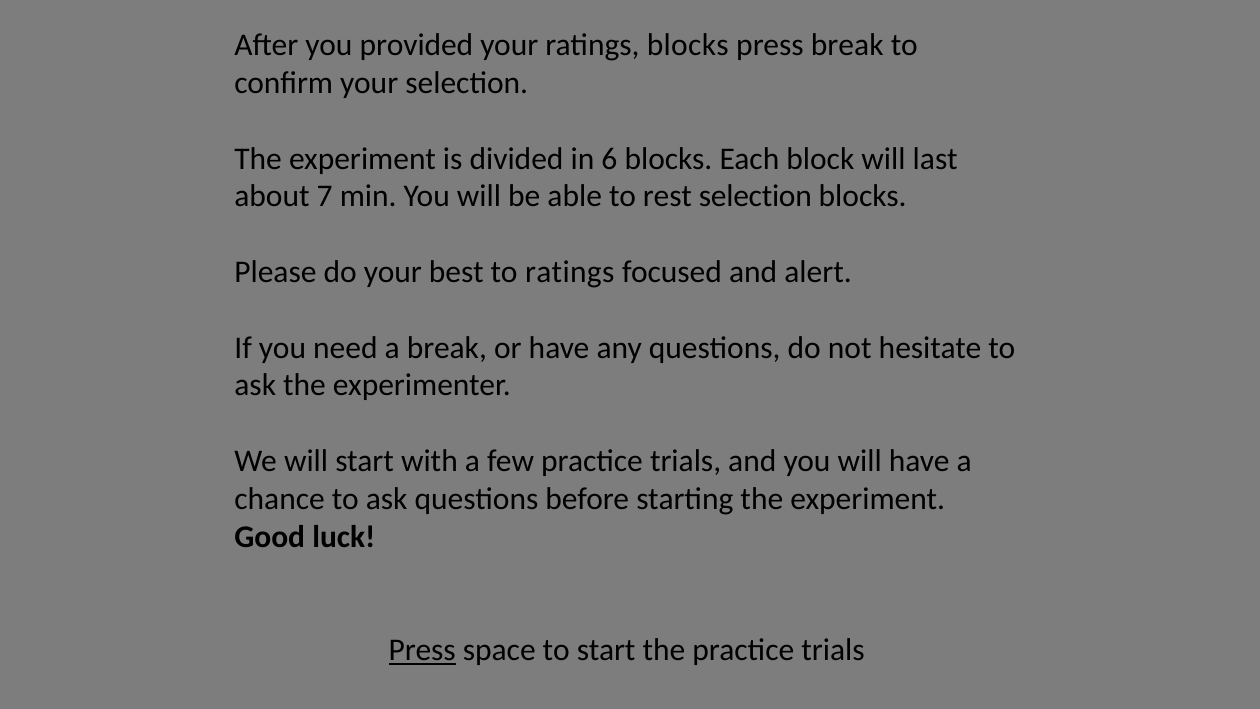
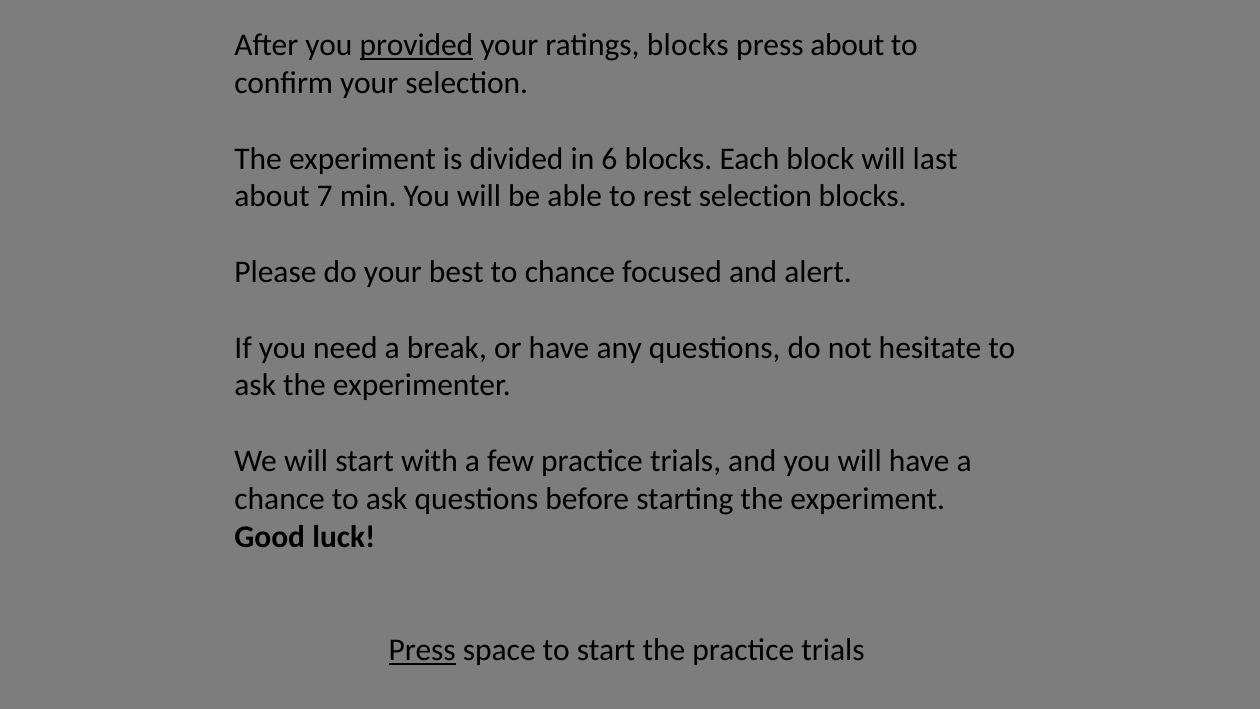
provided underline: none -> present (416, 45)
press break: break -> about (847, 45)
to ratings: ratings -> chance (570, 272)
